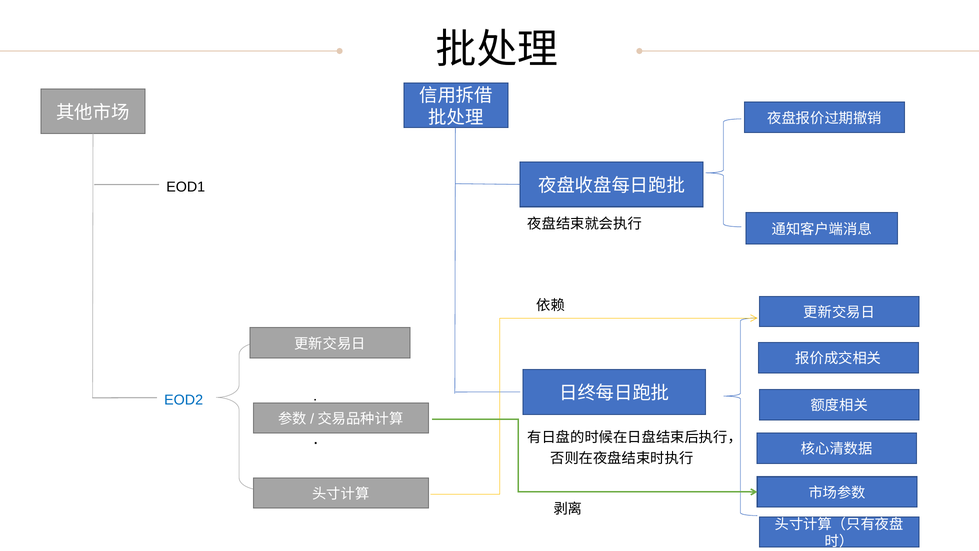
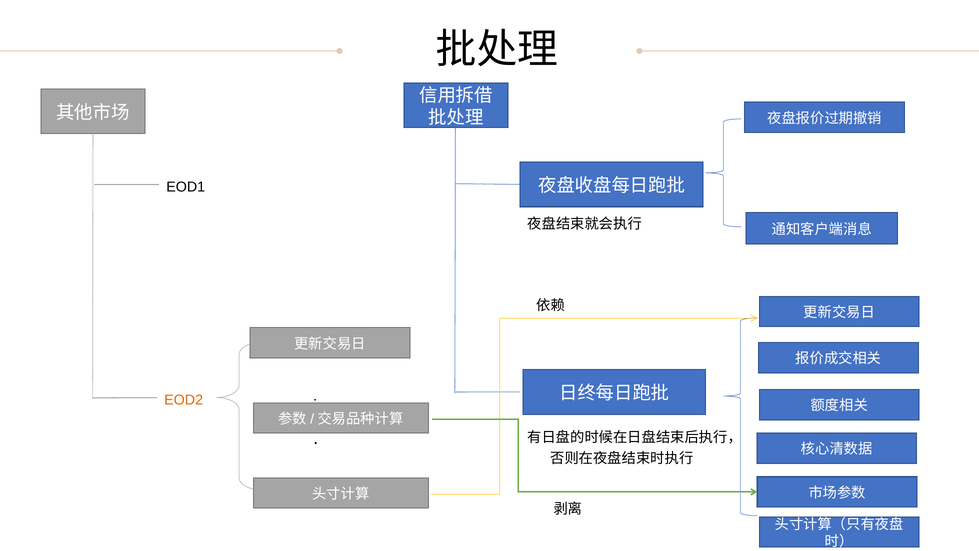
EOD2 colour: blue -> orange (184, 400)
